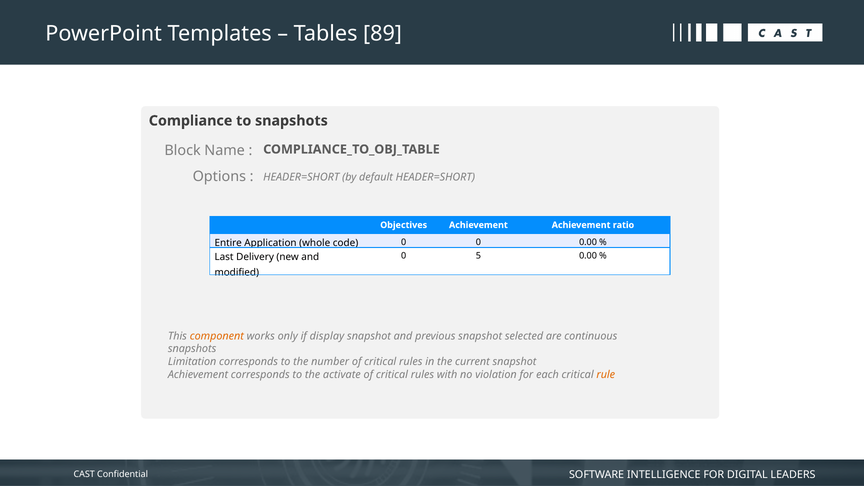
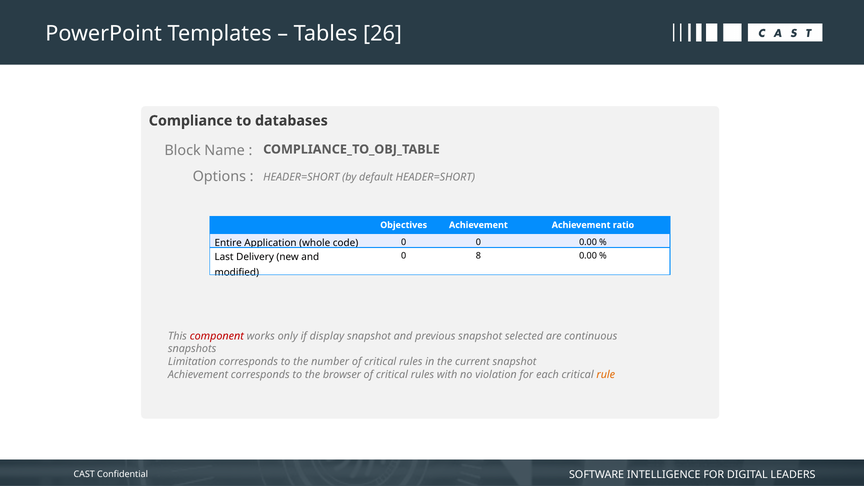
89: 89 -> 26 (383, 34)
to snapshots: snapshots -> databases (291, 121)
5: 5 -> 8 (478, 256)
component colour: orange -> red (217, 336)
activate: activate -> browser (342, 375)
